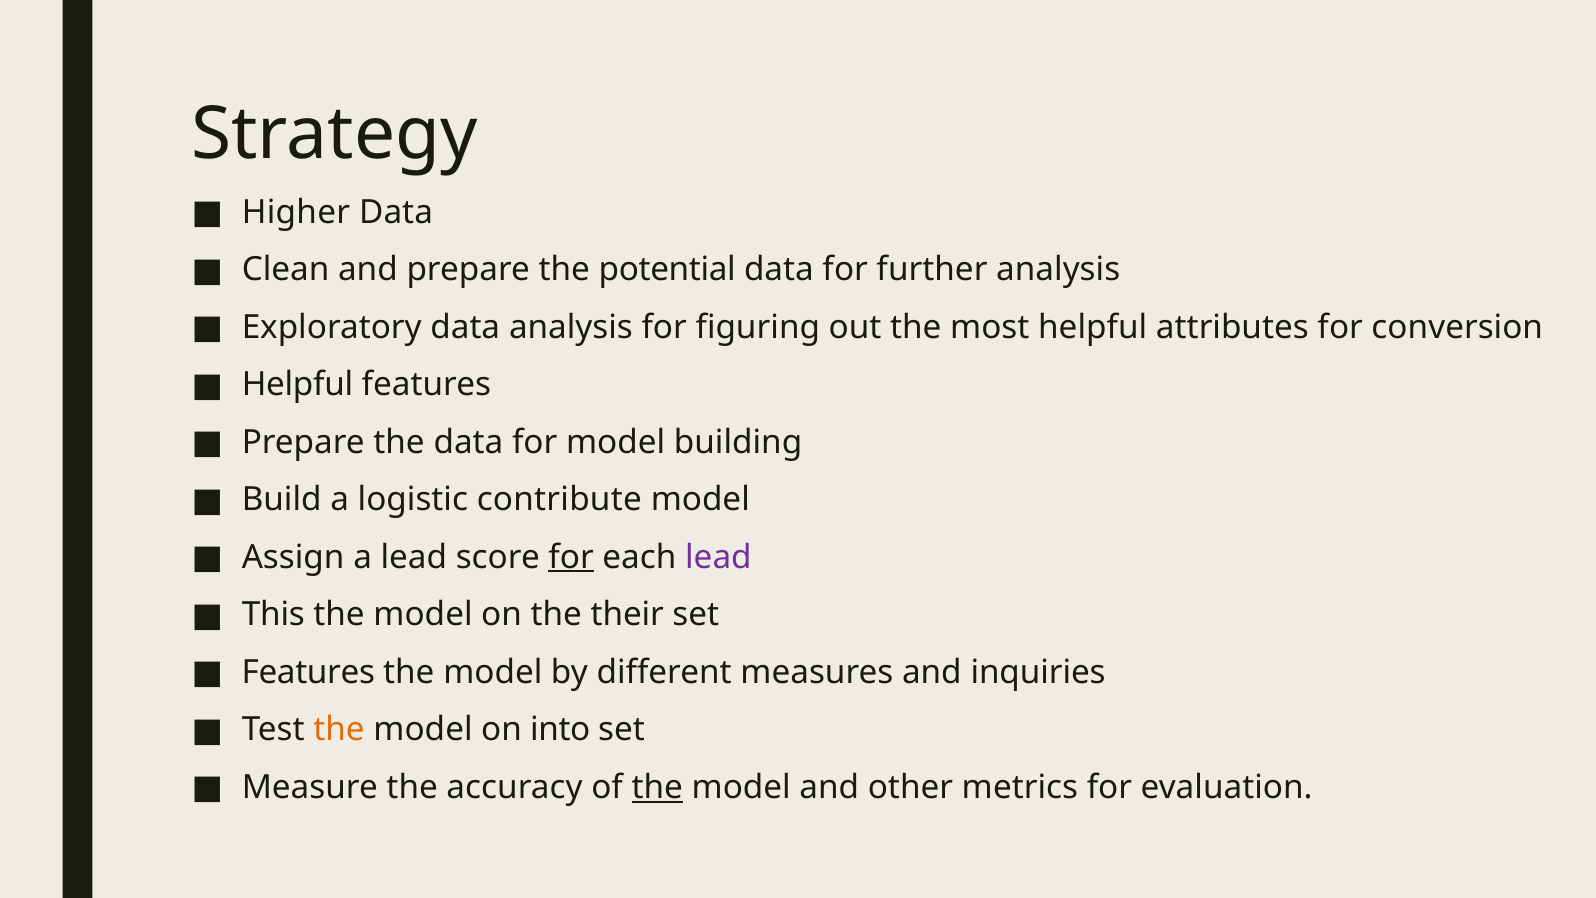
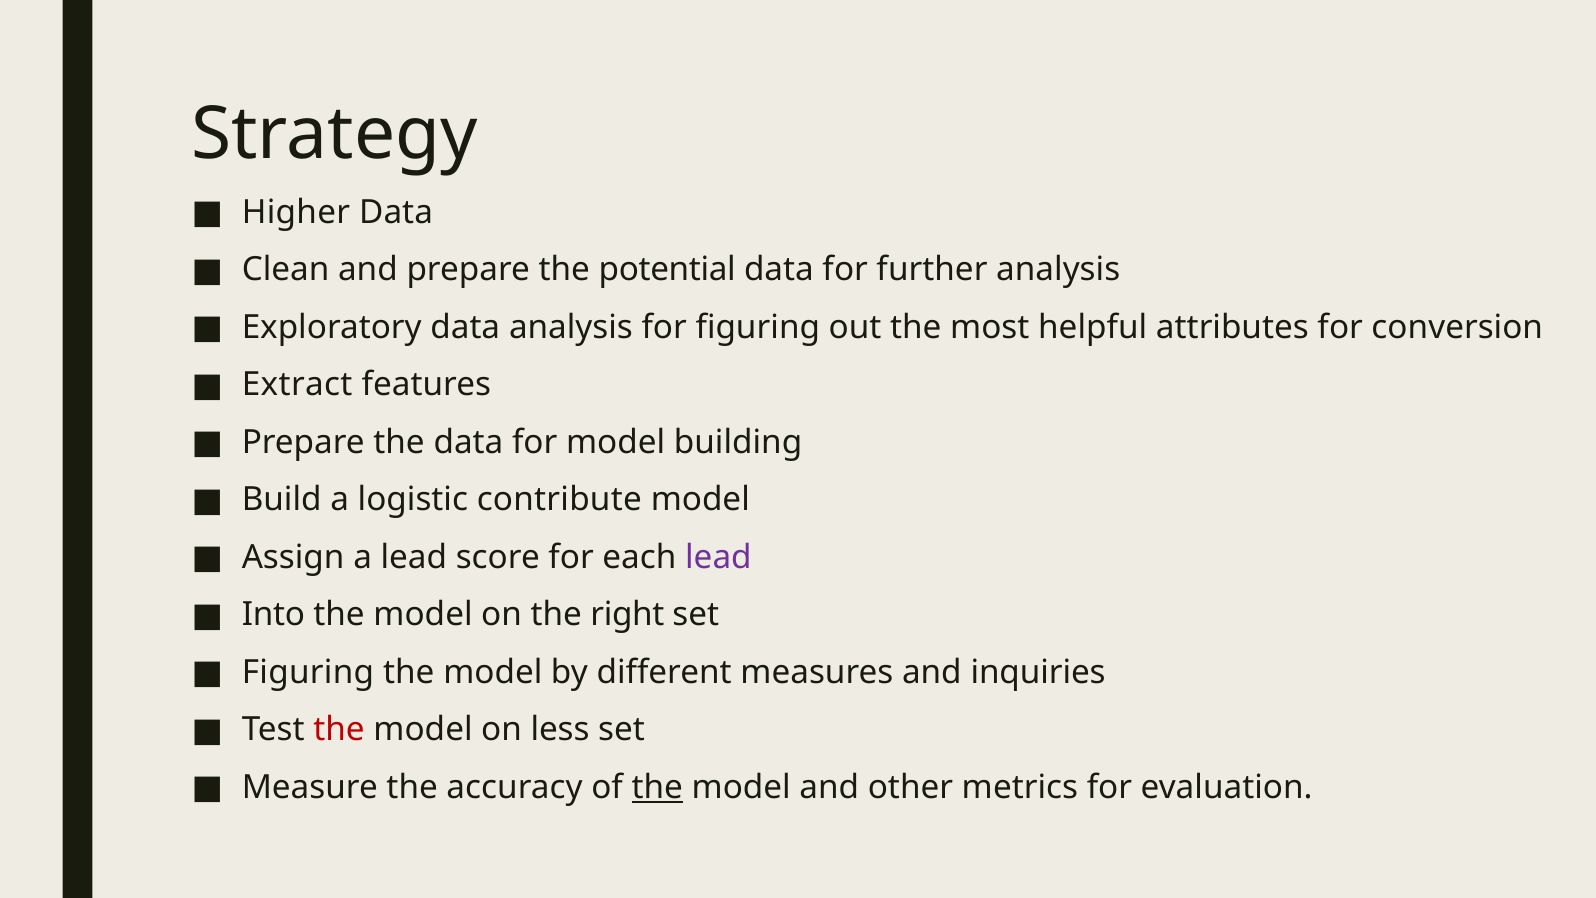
Helpful: Helpful -> Extract (297, 385)
for underline: present -> none (571, 557)
This: This -> Into (273, 615)
their: their -> right (627, 615)
Features: Features -> Figuring (308, 672)
the colour: orange -> red (339, 730)
into: into -> less (560, 730)
